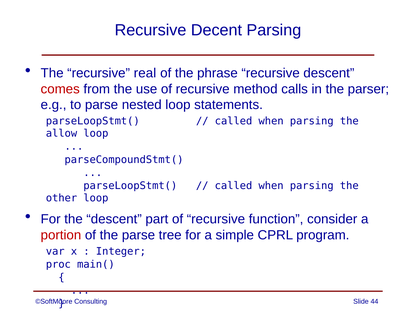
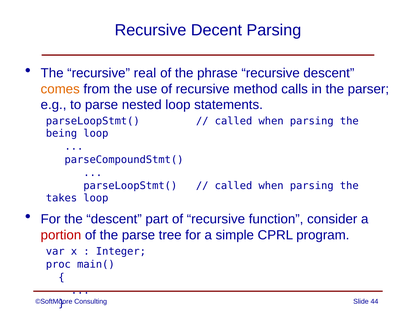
comes colour: red -> orange (60, 89)
allow: allow -> being (61, 133)
other: other -> takes (61, 198)
